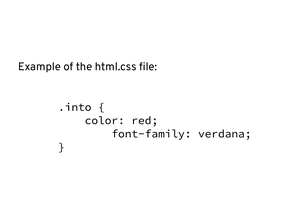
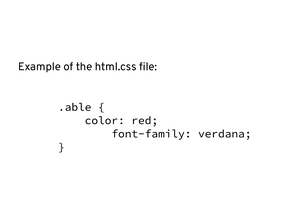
.into: .into -> .able (75, 107)
